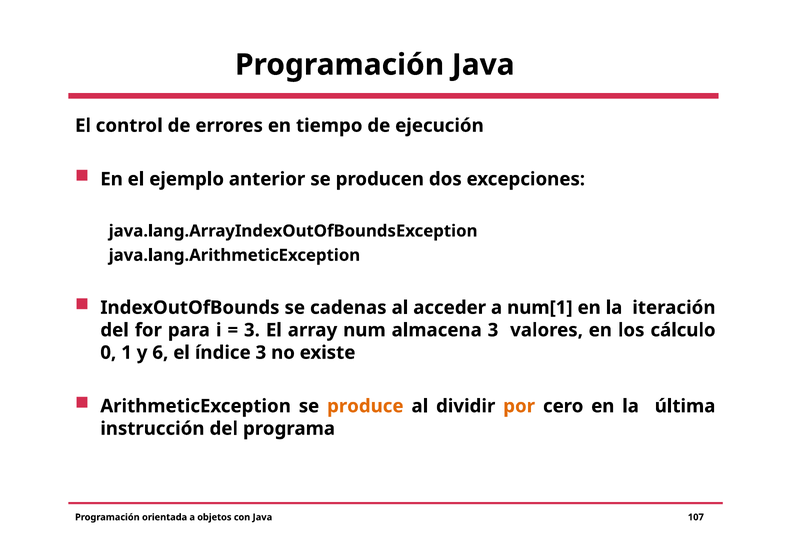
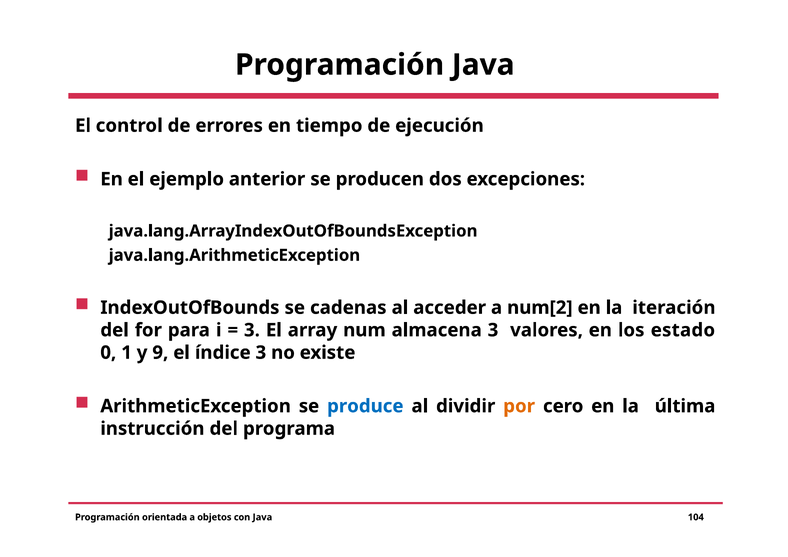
num[1: num[1 -> num[2 (540, 308)
cálculo: cálculo -> estado (683, 330)
6: 6 -> 9 (160, 353)
produce colour: orange -> blue (365, 406)
107: 107 -> 104 (696, 517)
